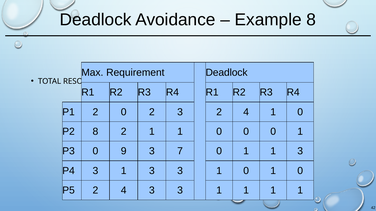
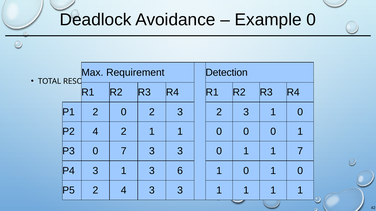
Example 8: 8 -> 0 (311, 20)
Requirement Deadlock: Deadlock -> Detection (227, 73)
3 2 4: 4 -> 3 (246, 112)
P2 8: 8 -> 4 (95, 132)
0 9: 9 -> 7 (124, 151)
7: 7 -> 3 (180, 151)
1 1 3: 3 -> 7 (300, 151)
1 3 3: 3 -> 6 (180, 171)
